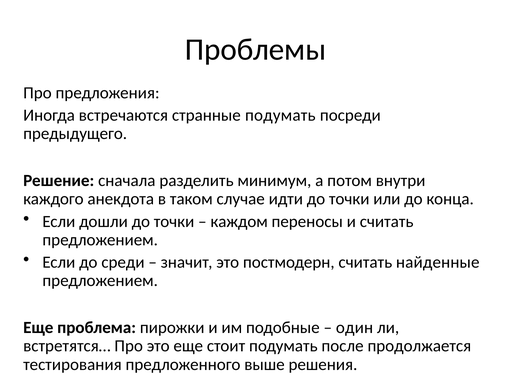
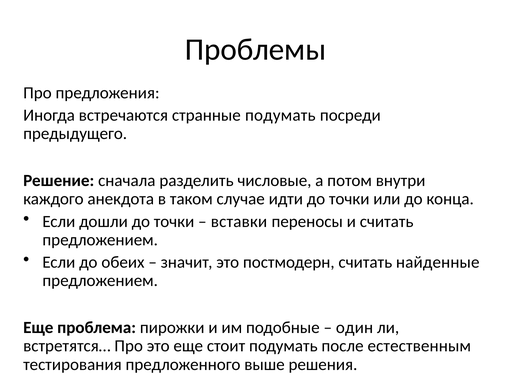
минимум: минимум -> числовые (274, 181)
каждом: каждом -> вставки (239, 222)
среди: среди -> обеих (123, 262)
продолжается: продолжается -> естественным (419, 346)
